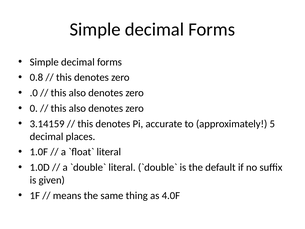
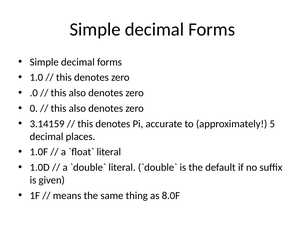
0.8: 0.8 -> 1.0 (36, 77)
4.0F: 4.0F -> 8.0F (171, 195)
